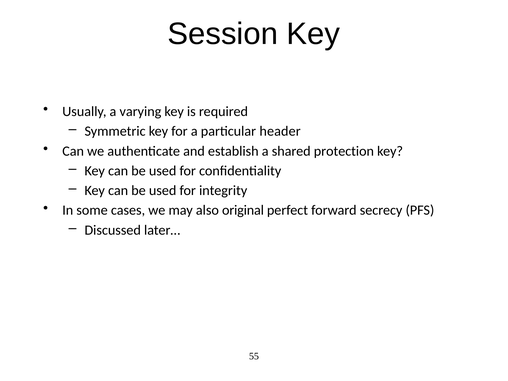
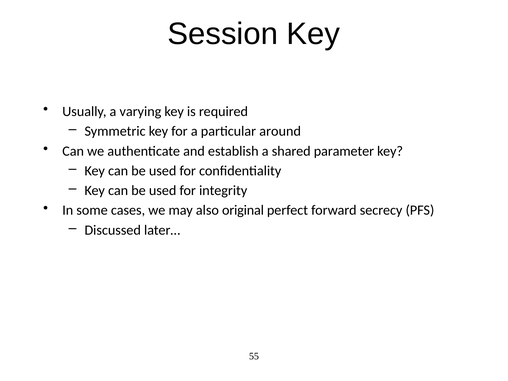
header: header -> around (280, 131)
protection: protection -> parameter (344, 151)
